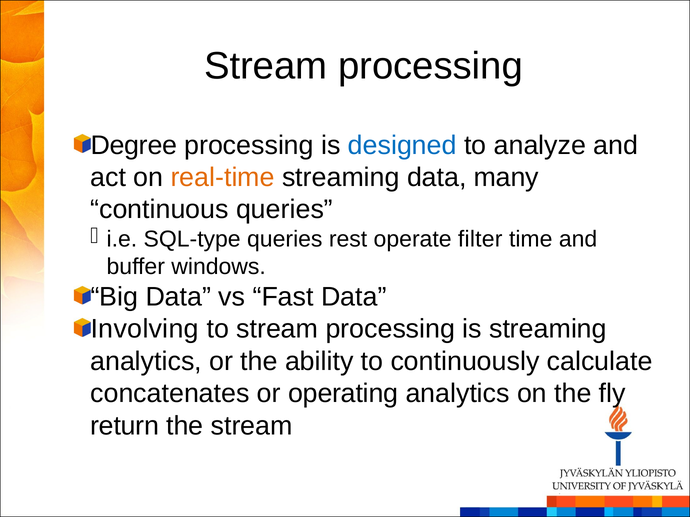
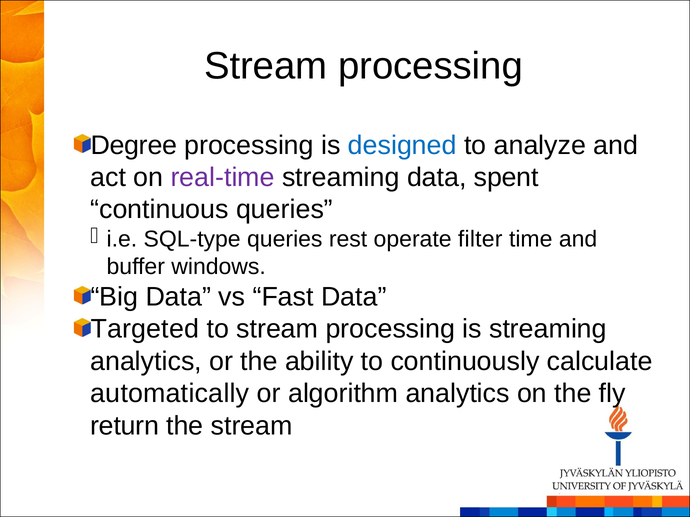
real-time colour: orange -> purple (223, 178)
many: many -> spent (506, 178)
Involving: Involving -> Targeted (145, 329)
concatenates: concatenates -> automatically (170, 394)
operating: operating -> algorithm (343, 394)
